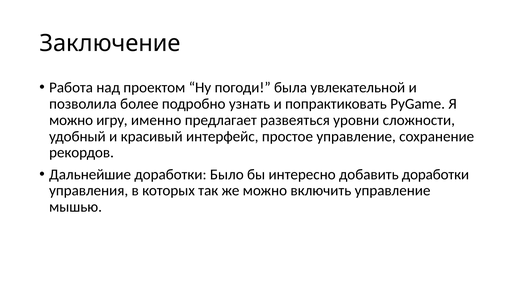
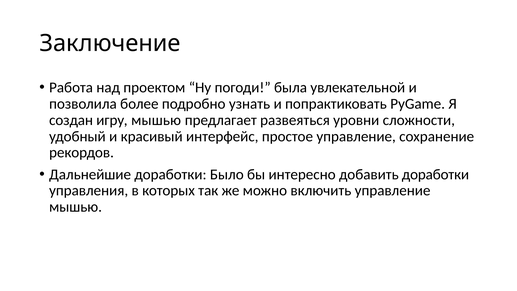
можно: можно -> создан (71, 120)
игру именно: именно -> мышью (156, 120)
